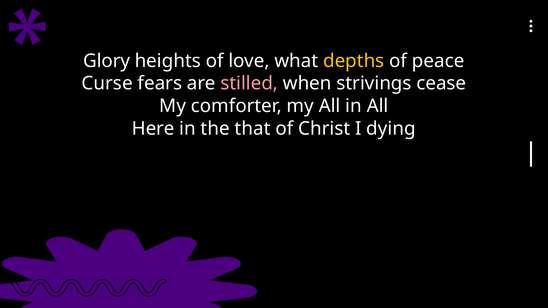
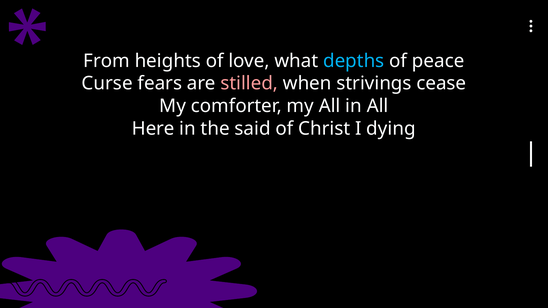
Glory: Glory -> From (107, 61)
depths colour: yellow -> light blue (354, 61)
that: that -> said (253, 129)
